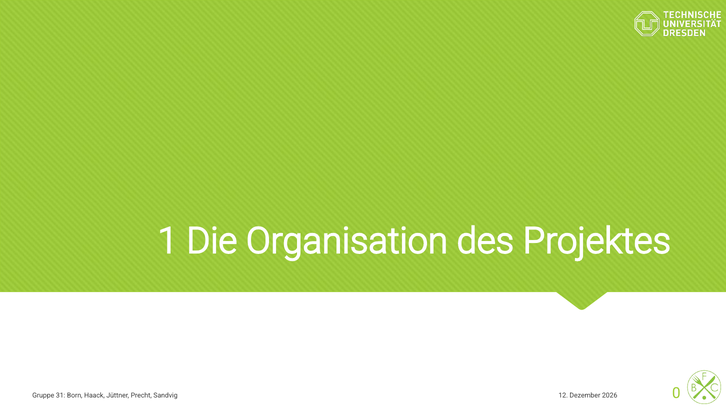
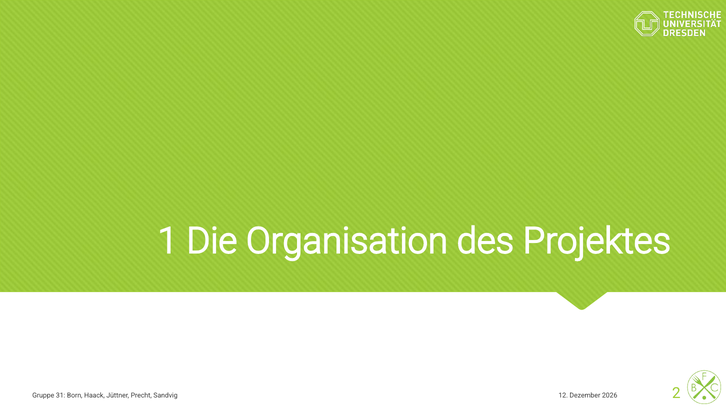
0: 0 -> 2 (676, 393)
